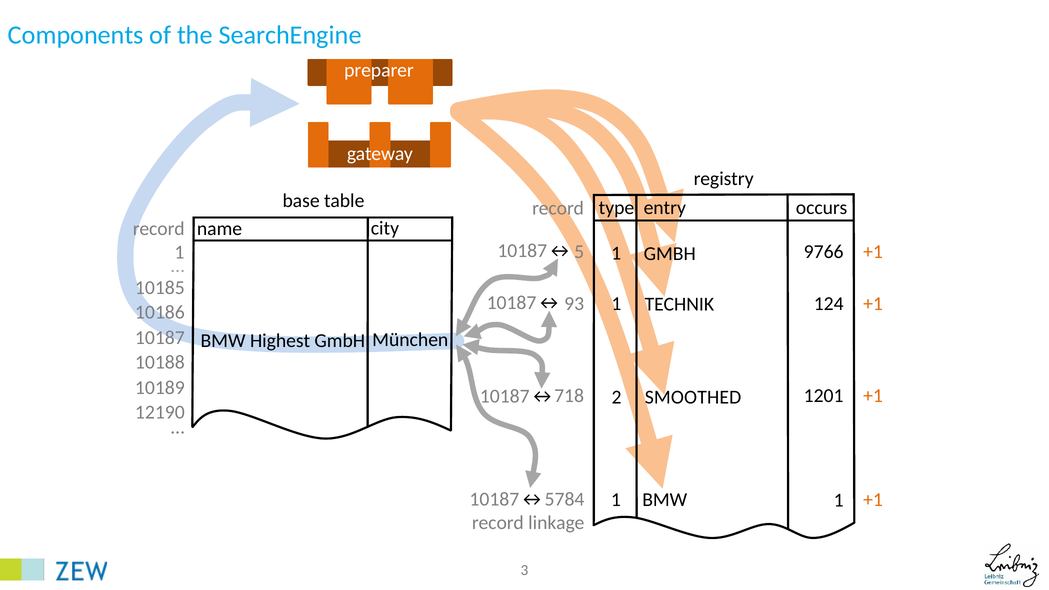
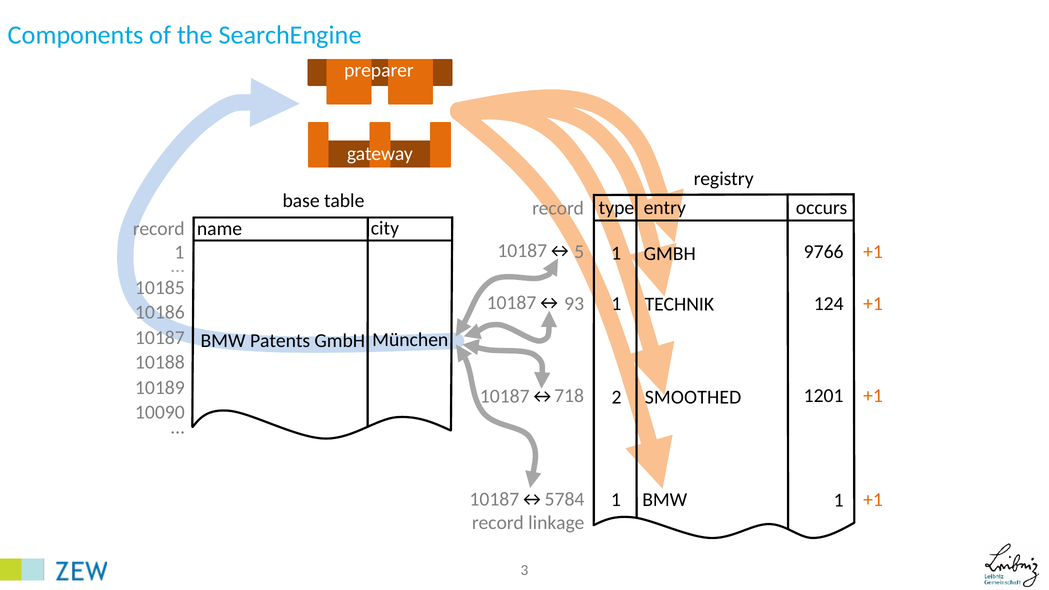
Highest: Highest -> Patents (280, 341)
12190: 12190 -> 10090 (160, 412)
